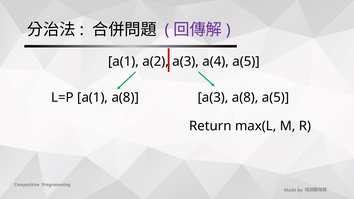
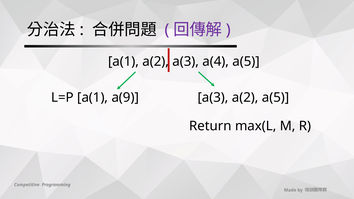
a(1 a(8: a(8 -> a(9 (125, 97)
a(3 a(8: a(8 -> a(2 (245, 97)
